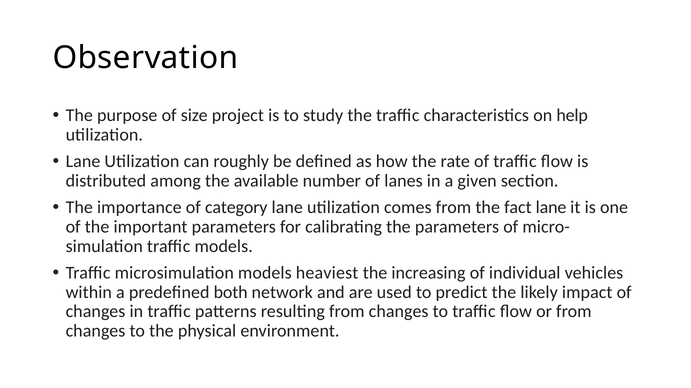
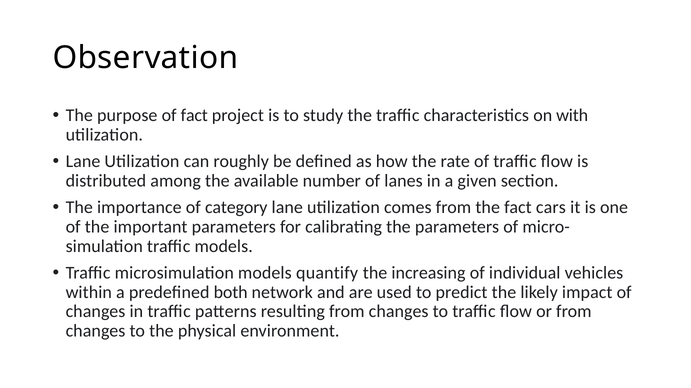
of size: size -> fact (194, 116)
help: help -> with (572, 116)
fact lane: lane -> cars (551, 208)
heaviest: heaviest -> quantify (327, 273)
